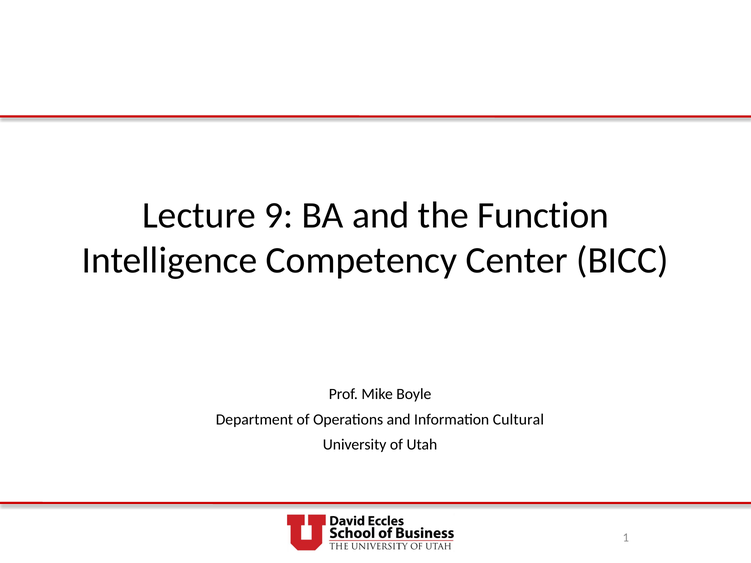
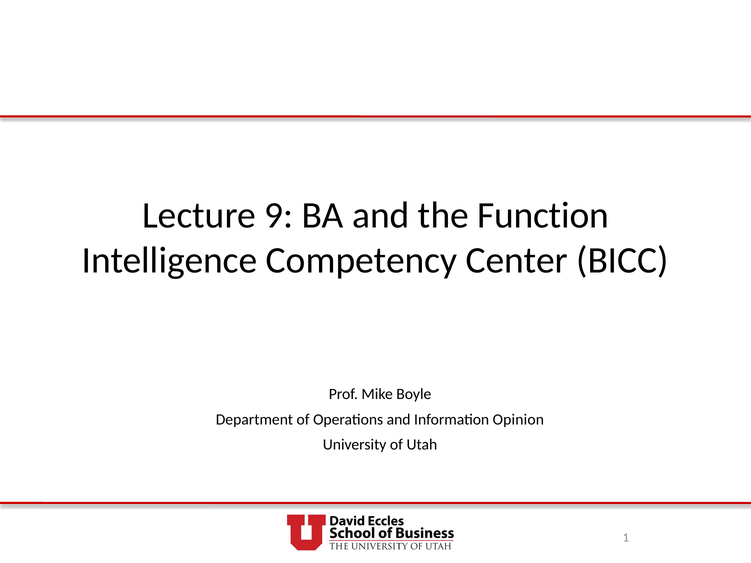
Cultural: Cultural -> Opinion (518, 420)
